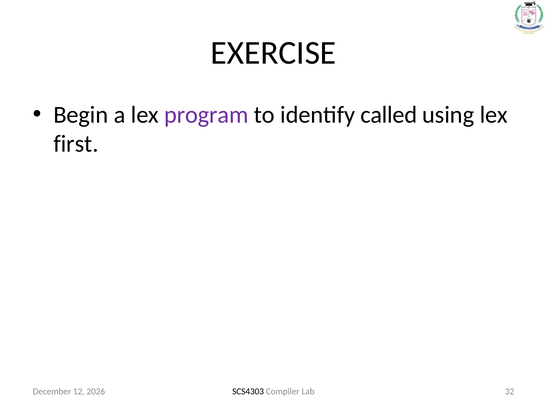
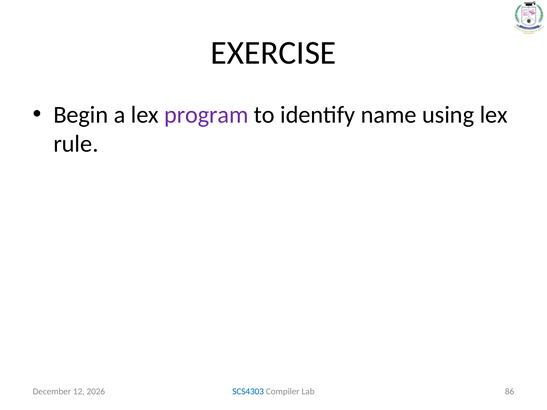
called: called -> name (389, 115)
first: first -> rule (76, 144)
SCS4303 colour: black -> blue (248, 392)
32: 32 -> 86 (510, 392)
